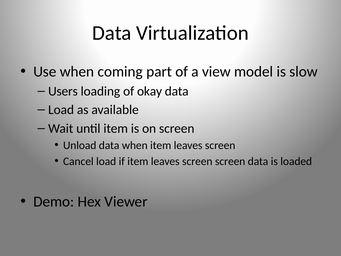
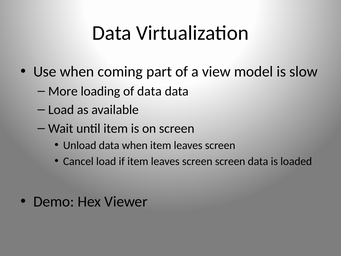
Users: Users -> More (63, 91)
of okay: okay -> data (149, 91)
